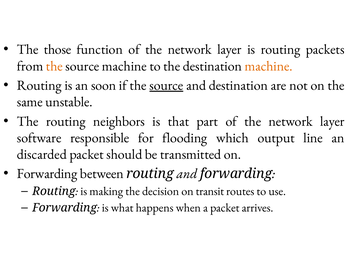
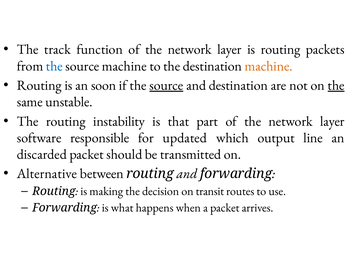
those: those -> track (57, 49)
the colour: orange -> blue (54, 66)
the underline: none -> present (336, 85)
neighbors: neighbors -> instability (119, 121)
flooding: flooding -> updated (185, 138)
Forwarding: Forwarding -> Alternative (47, 173)
